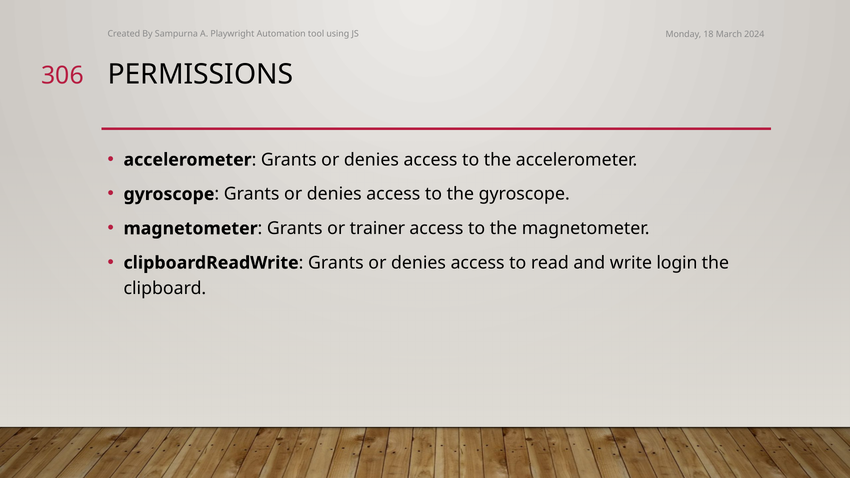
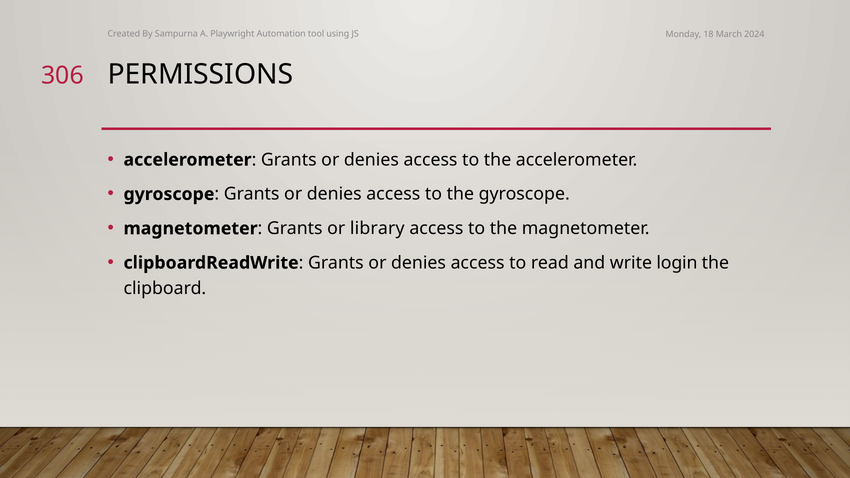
trainer: trainer -> library (377, 229)
